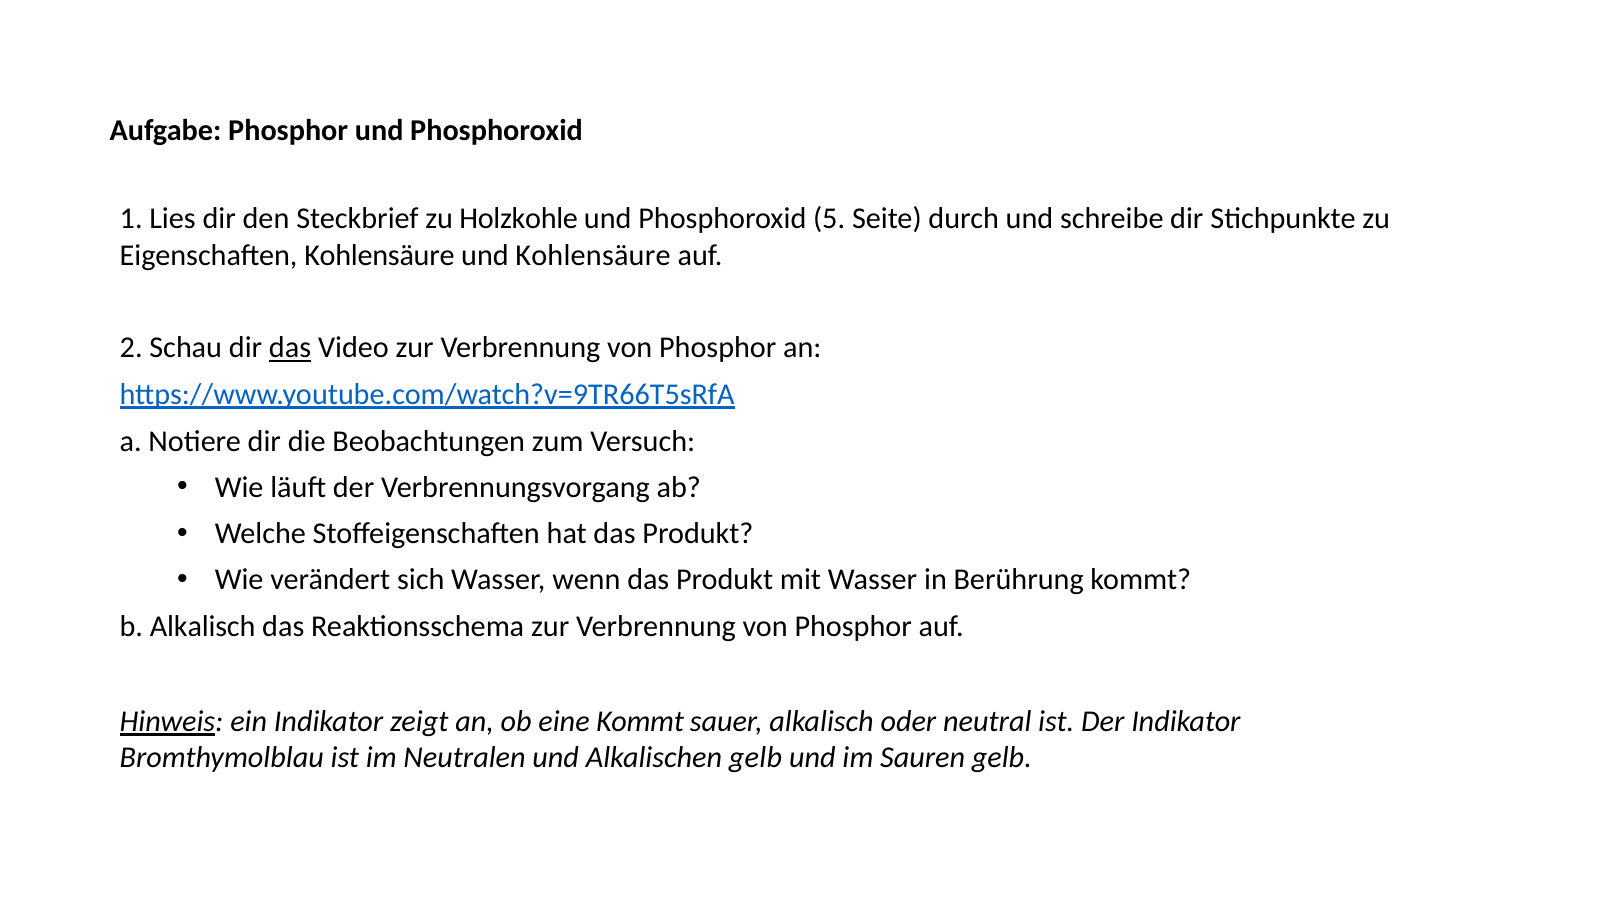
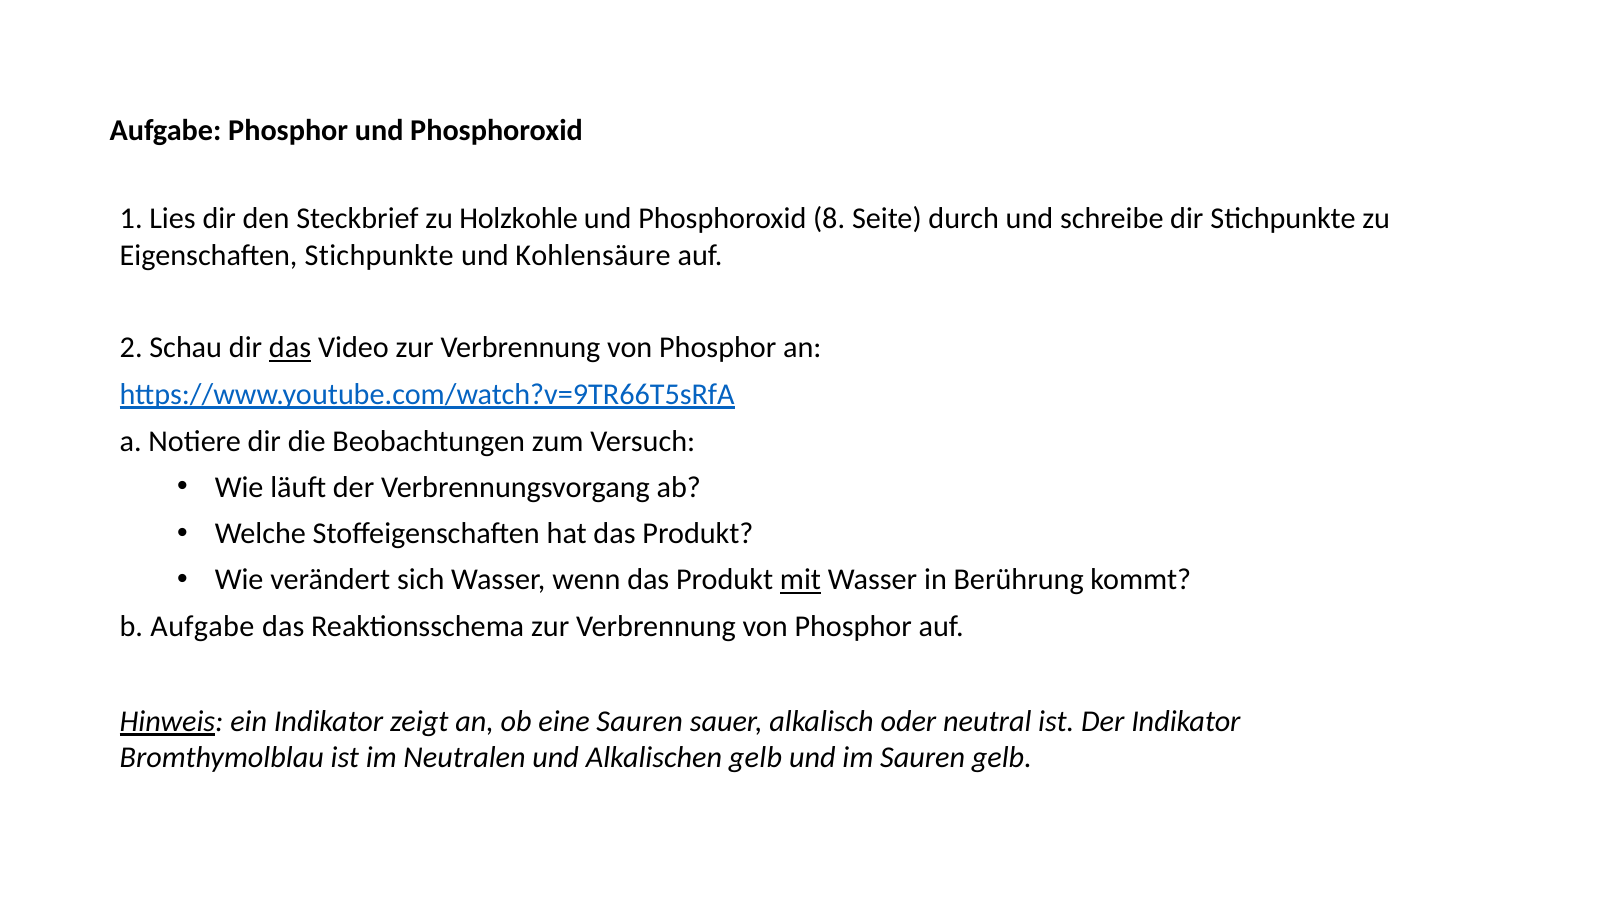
5: 5 -> 8 (829, 219)
Eigenschaften Kohlensäure: Kohlensäure -> Stichpunkte (379, 255)
mit underline: none -> present (801, 580)
b Alkalisch: Alkalisch -> Aufgabe (202, 626)
eine Kommt: Kommt -> Sauren (640, 722)
